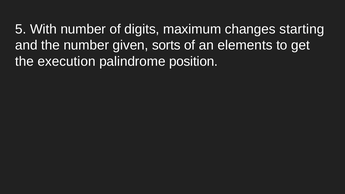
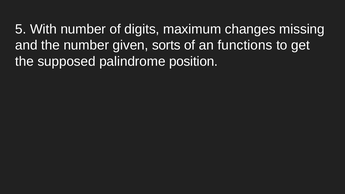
starting: starting -> missing (302, 29)
elements: elements -> functions (245, 45)
execution: execution -> supposed (67, 61)
